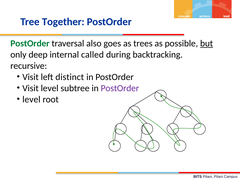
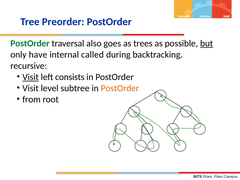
Together: Together -> Preorder (63, 22)
deep: deep -> have (38, 55)
Visit underline: none -> present (31, 77)
distinct: distinct -> consists (70, 77)
PostOrder colour: purple -> orange (120, 88)
level: level -> from (31, 100)
